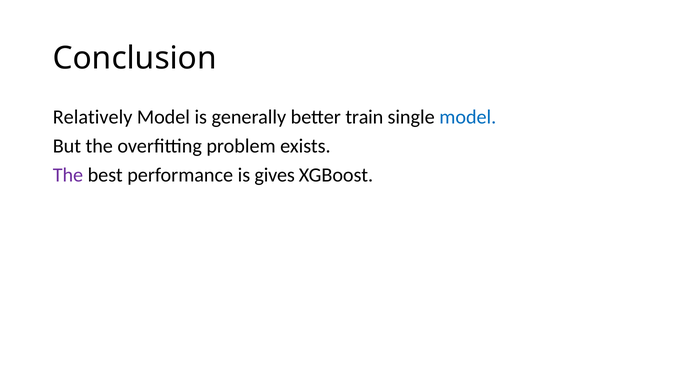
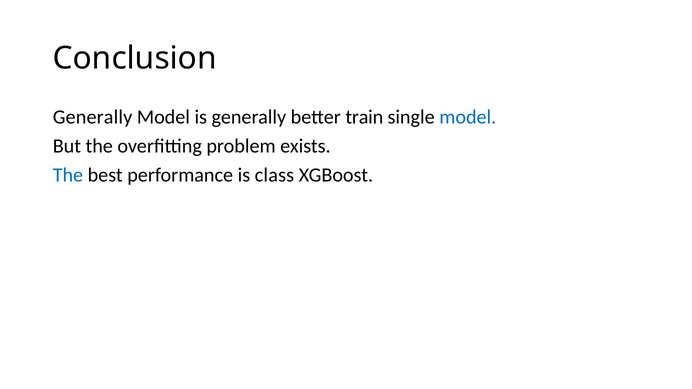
Relatively: Relatively -> Generally (93, 117)
The colour: purple -> blue (68, 175)
gives: gives -> class (274, 175)
